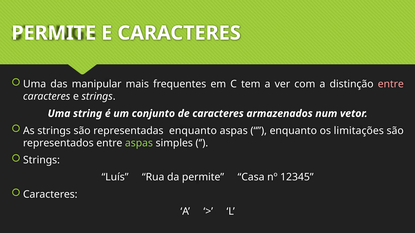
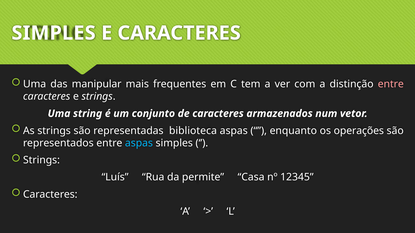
PERMITE: PERMITE -> SIMPLES (54, 33)
representadas enquanto: enquanto -> biblioteca (193, 131)
limitações: limitações -> operações (359, 131)
aspas colour: light green -> light blue (139, 143)
